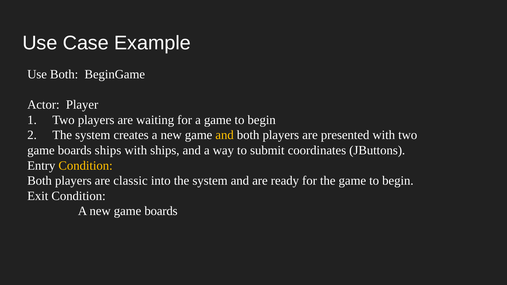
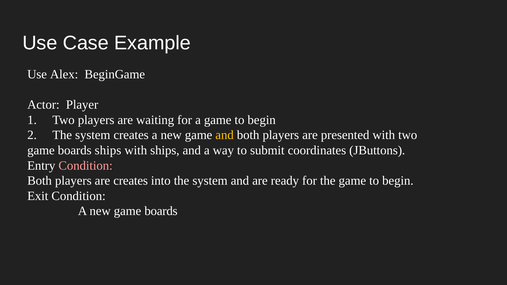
Use Both: Both -> Alex (64, 74)
Condition colour: yellow -> pink (86, 166)
are classic: classic -> creates (131, 181)
